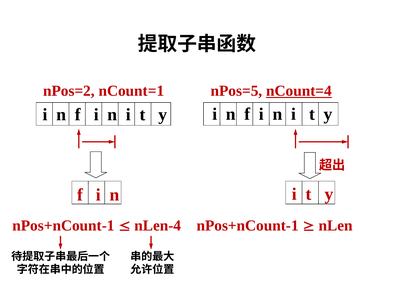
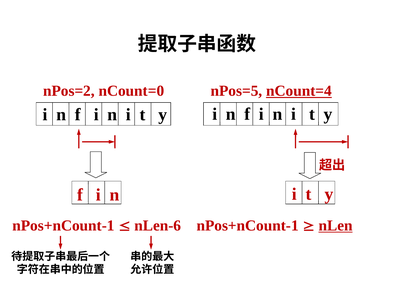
nCount=1: nCount=1 -> nCount=0 (131, 91)
nLen-4: nLen-4 -> nLen-6 (158, 226)
nLen underline: none -> present (336, 226)
